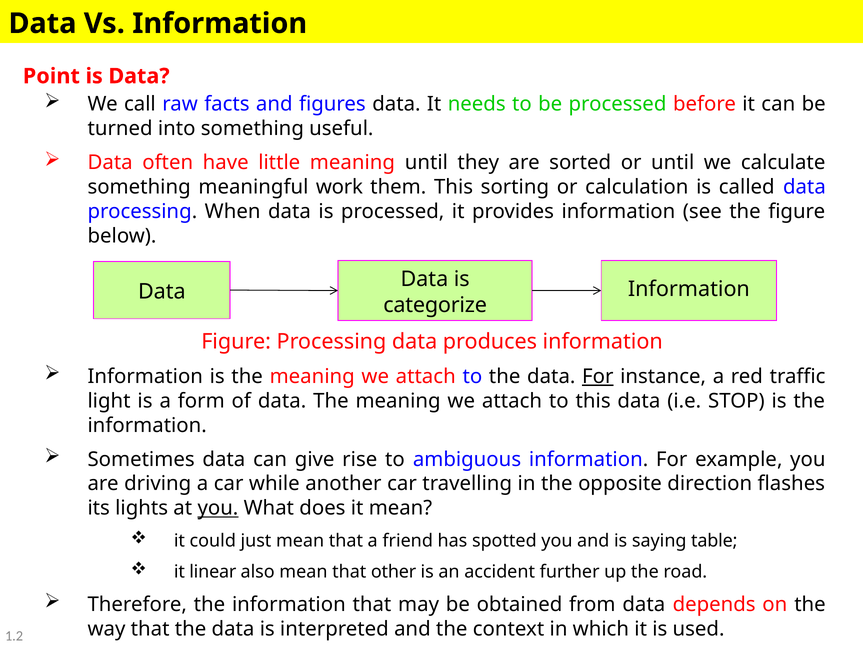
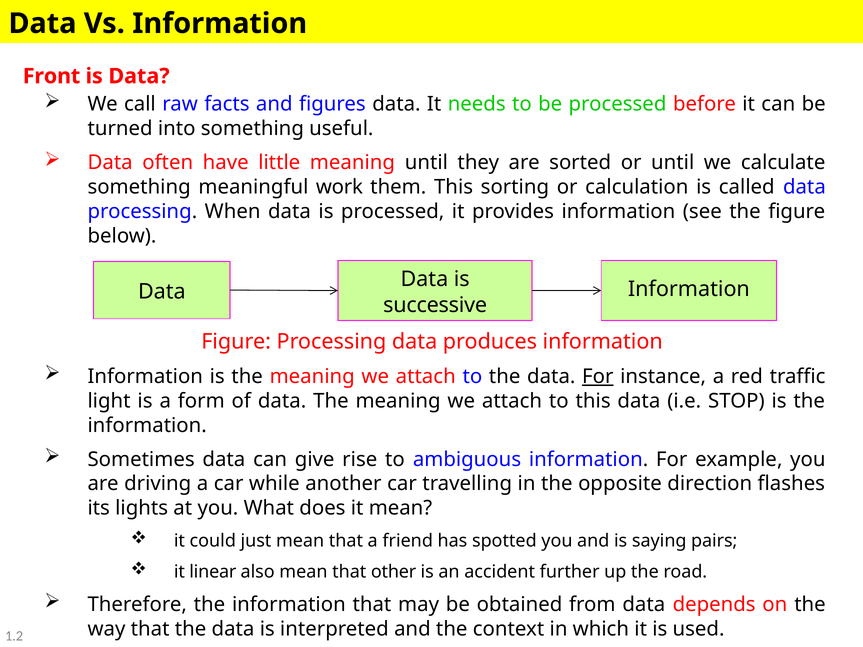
Point: Point -> Front (51, 76)
categorize: categorize -> successive (435, 305)
you underline: present -> none (218, 508)
table: table -> pairs (714, 541)
